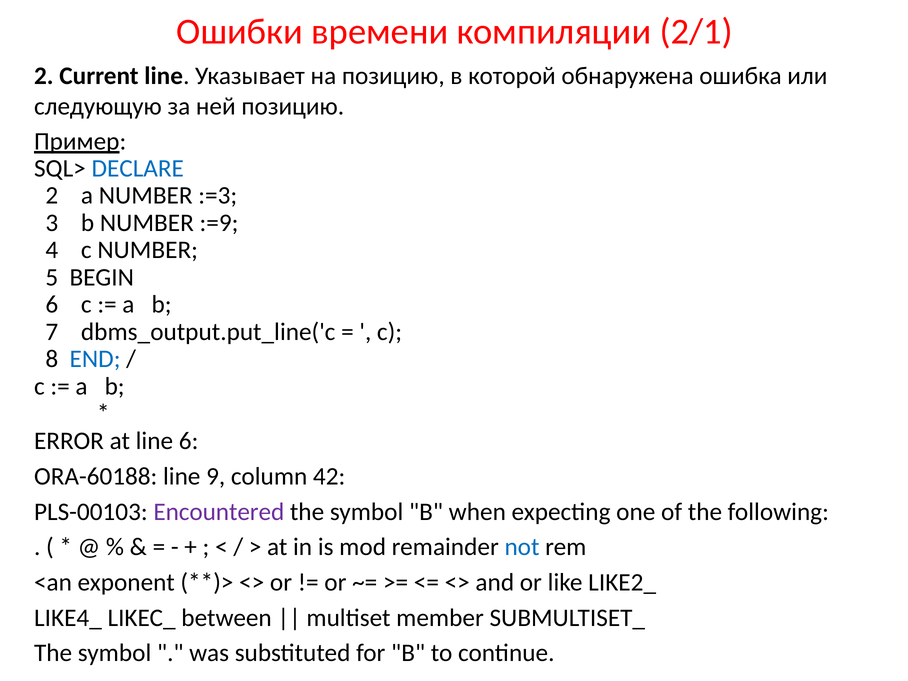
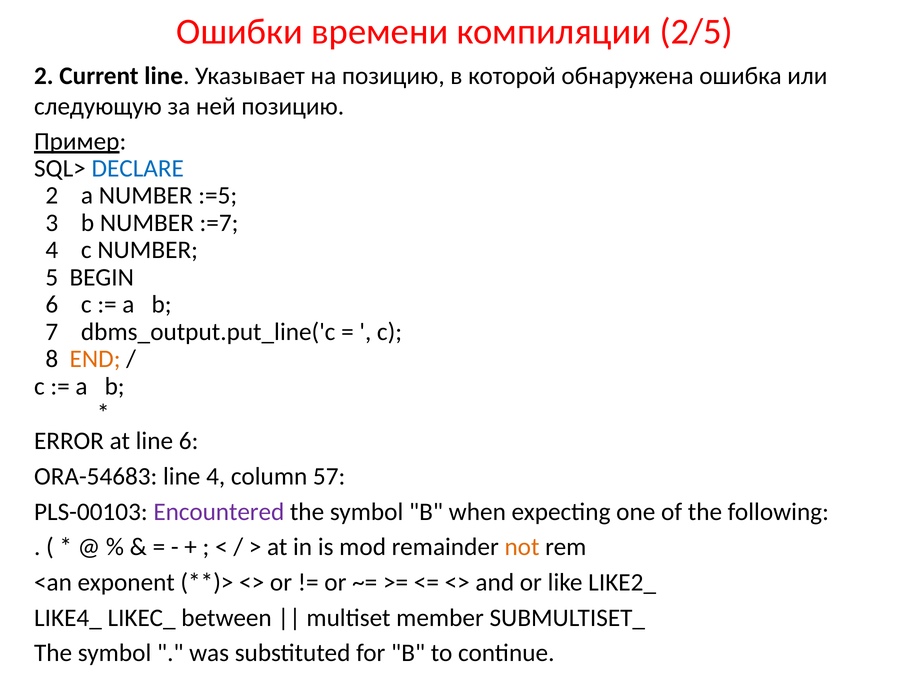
2/1: 2/1 -> 2/5 (696, 32)
:=3: :=3 -> :=5 (218, 196)
:=9: :=9 -> :=7 (219, 223)
END colour: blue -> orange (95, 359)
ORA-60188: ORA-60188 -> ORA-54683 (96, 476)
line 9: 9 -> 4 (216, 476)
42: 42 -> 57 (329, 476)
not colour: blue -> orange (522, 547)
